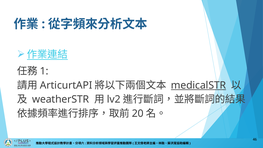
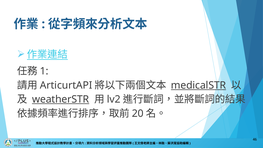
weatherSTR underline: none -> present (61, 99)
